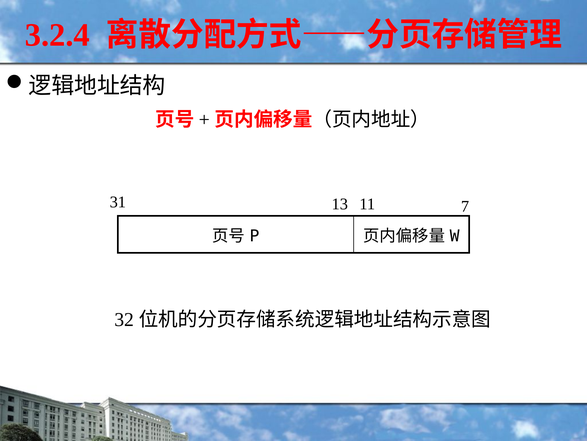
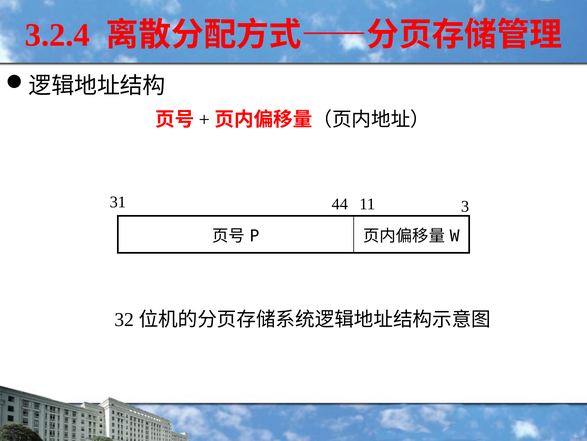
13: 13 -> 44 (340, 204)
7: 7 -> 3 (465, 206)
